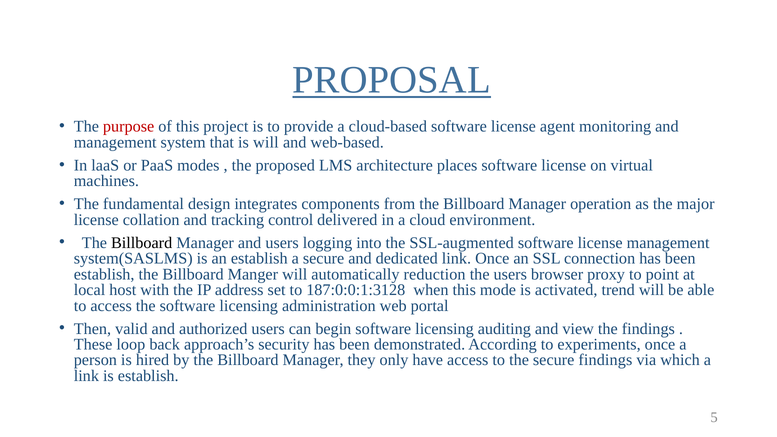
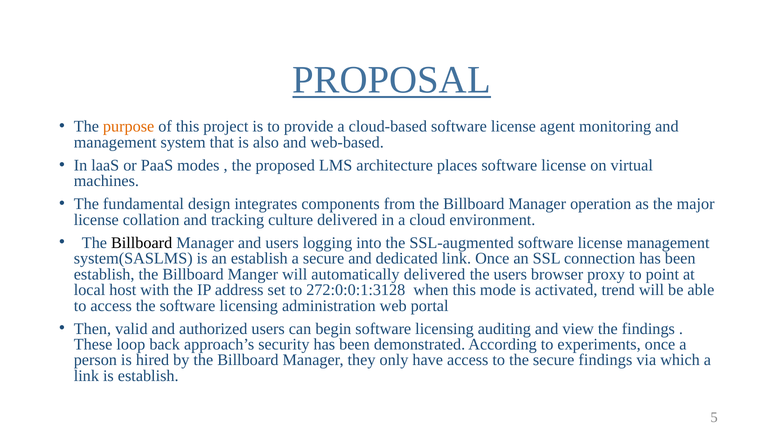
purpose colour: red -> orange (129, 127)
is will: will -> also (266, 142)
control: control -> culture (291, 220)
automatically reduction: reduction -> delivered (435, 274)
187:0:0:1:3128: 187:0:0:1:3128 -> 272:0:0:1:3128 (356, 290)
